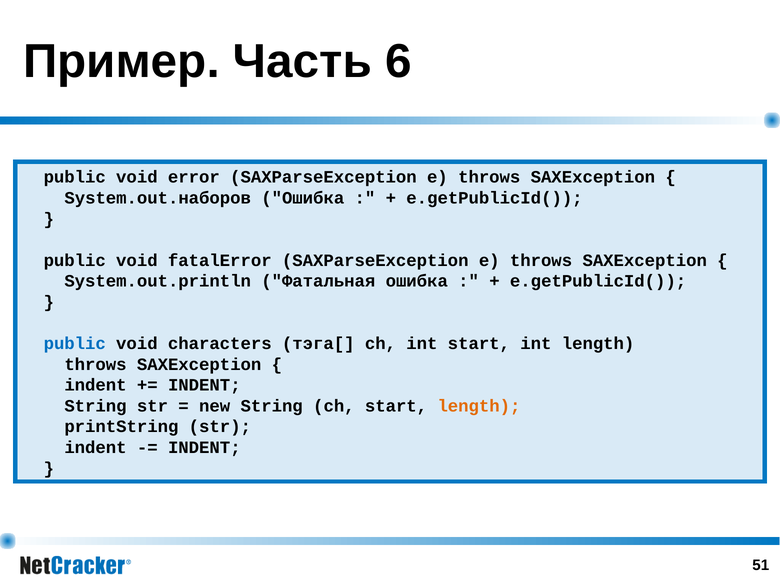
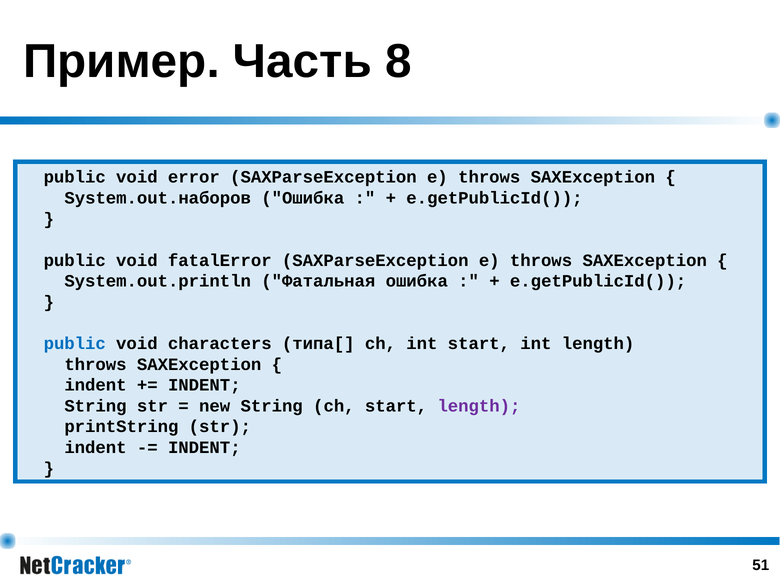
6: 6 -> 8 (398, 62)
тэга[: тэга[ -> типа[ (318, 344)
length colour: orange -> purple (479, 406)
